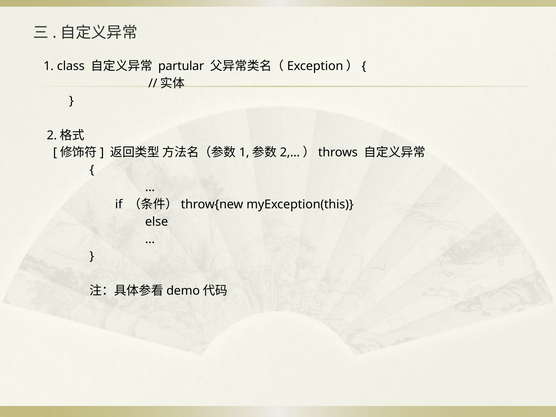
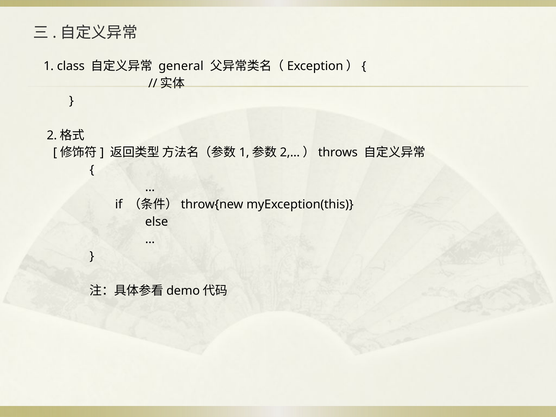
partular: partular -> general (181, 66)
